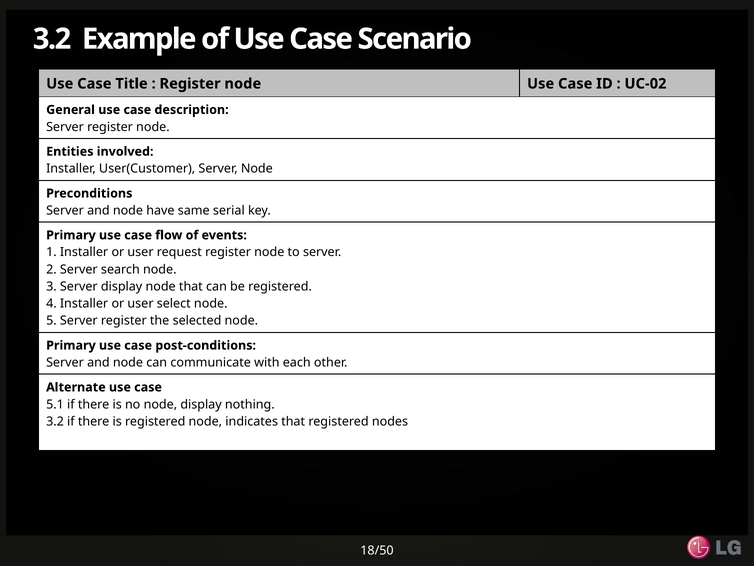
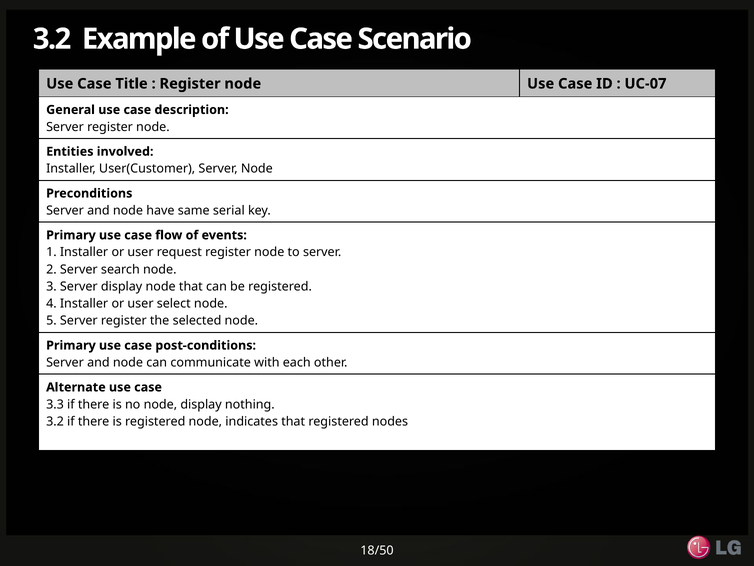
UC-02: UC-02 -> UC-07 (645, 84)
5.1: 5.1 -> 3.3 (55, 404)
